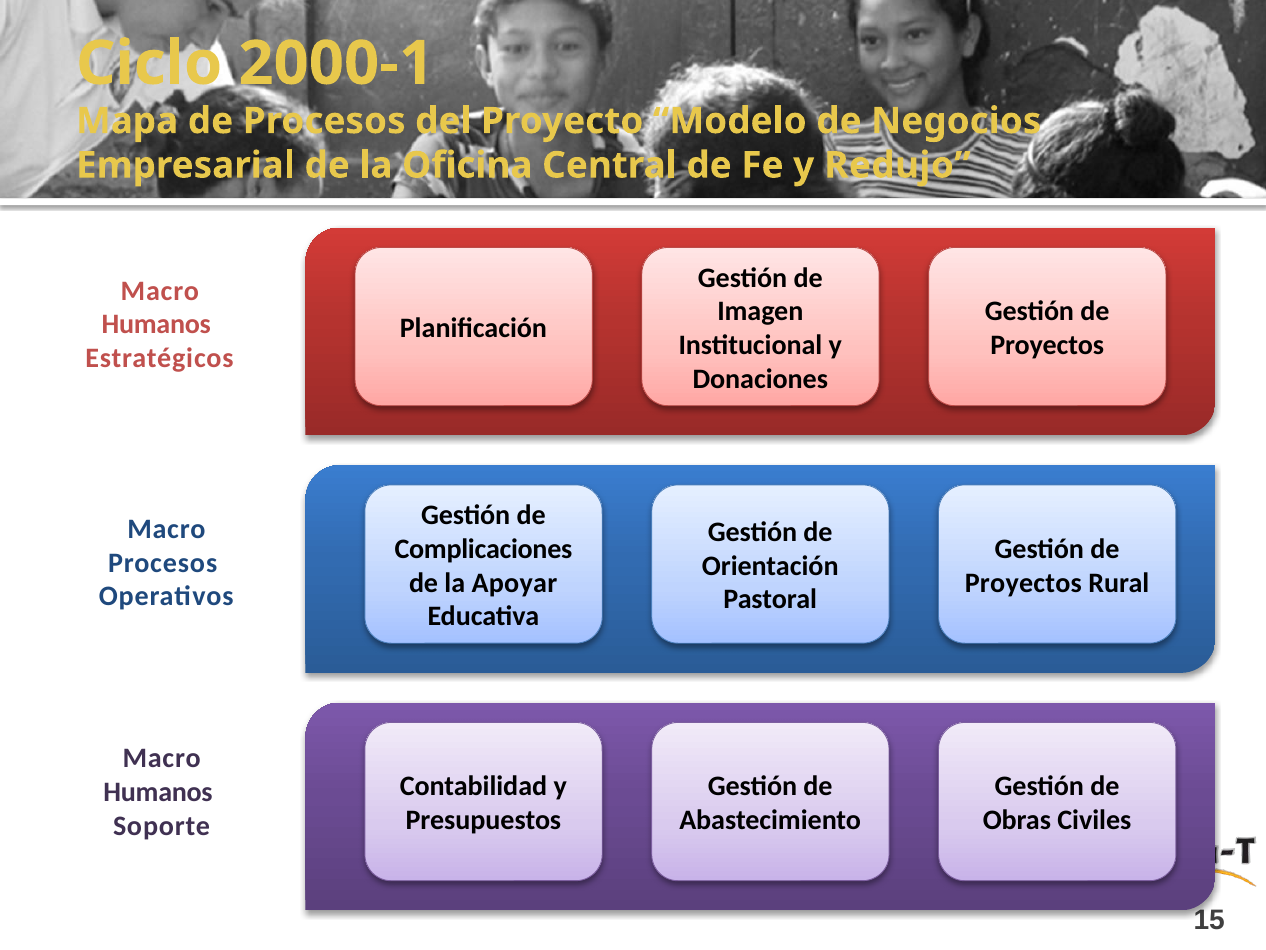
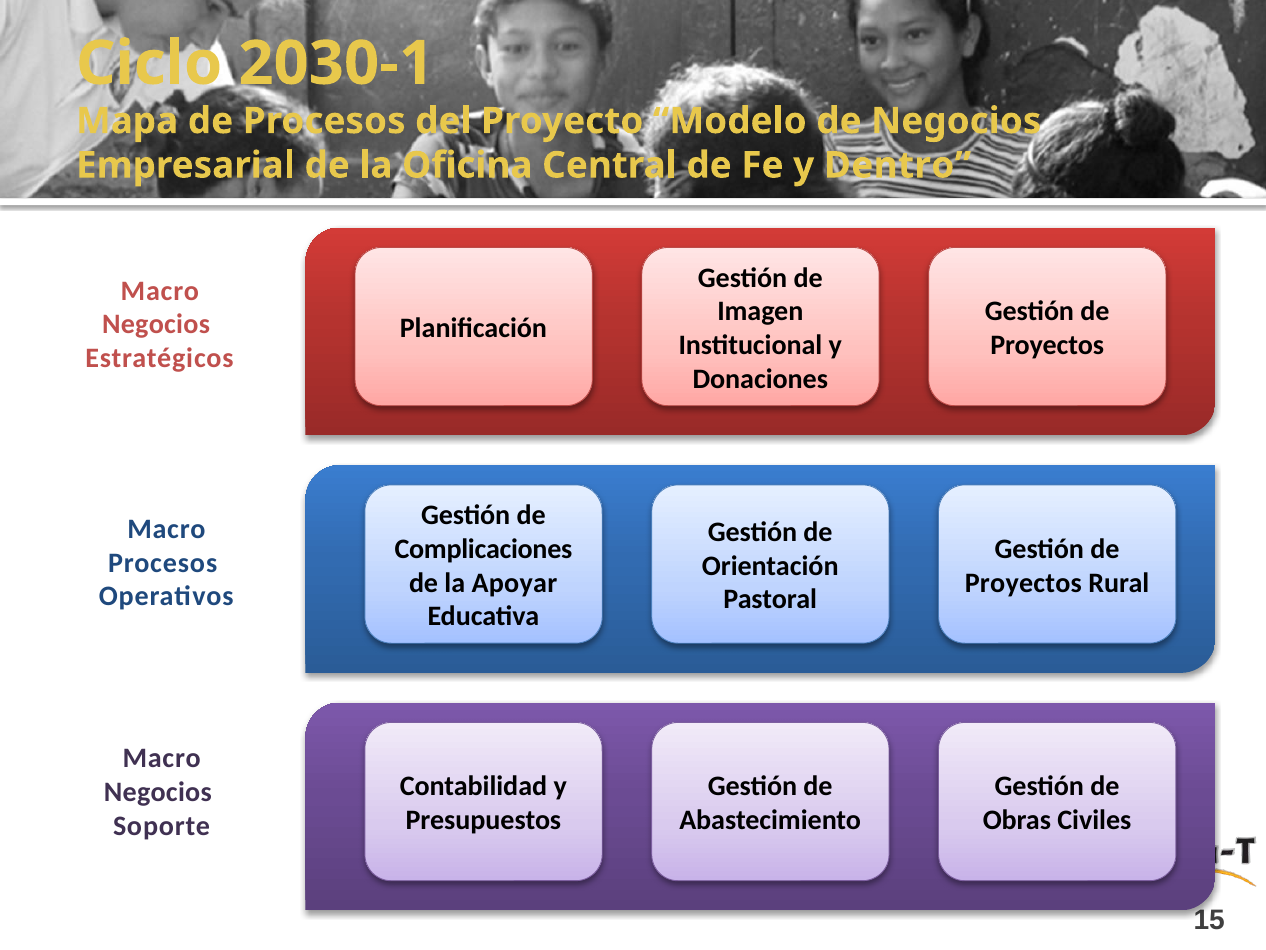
2000-1: 2000-1 -> 2030-1 (336, 64)
Redujo: Redujo -> Dentro (898, 165)
Humanos: Humanos -> Negocios (156, 324)
Humanos: Humanos -> Negocios (158, 792)
